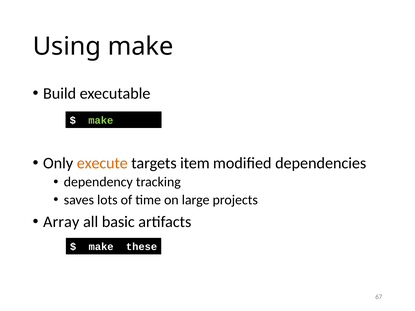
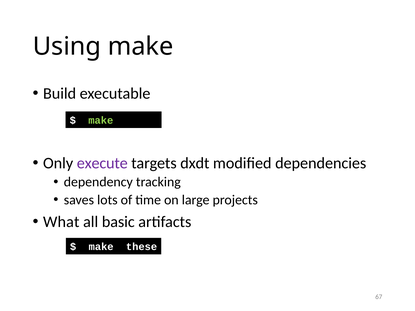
execute colour: orange -> purple (102, 163)
item: item -> dxdt (195, 163)
Array: Array -> What (61, 222)
